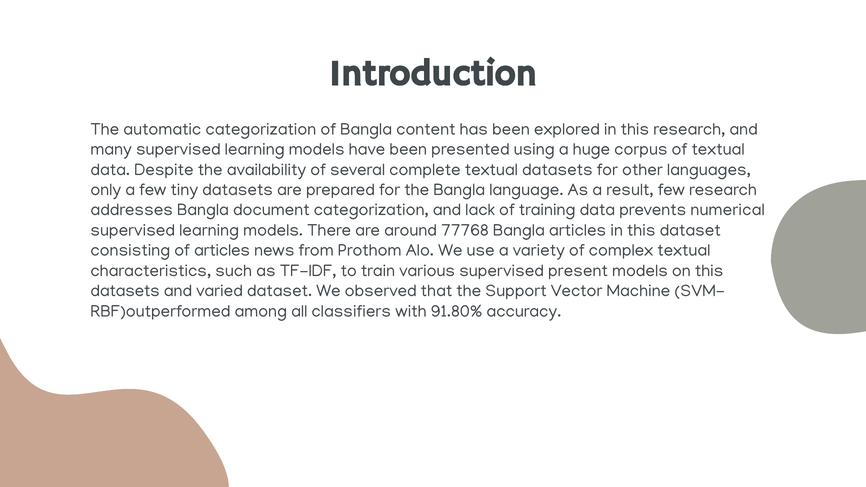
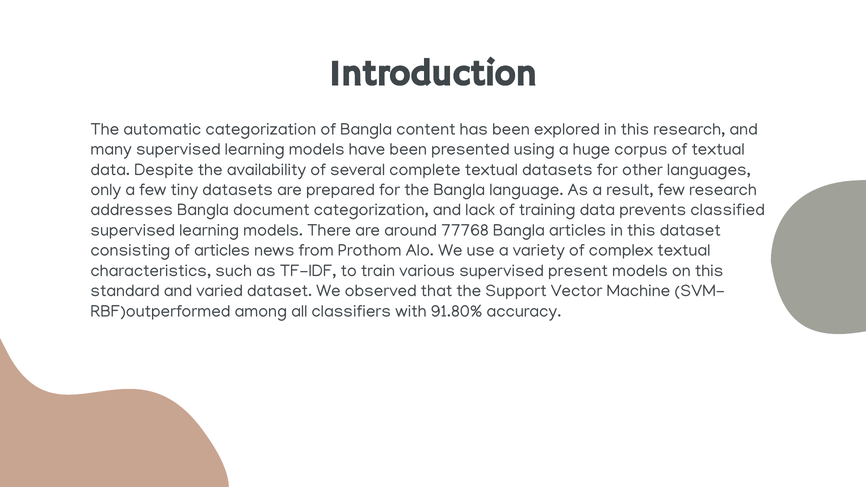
numerical: numerical -> classified (728, 210)
datasets: datasets -> standard (125, 291)
